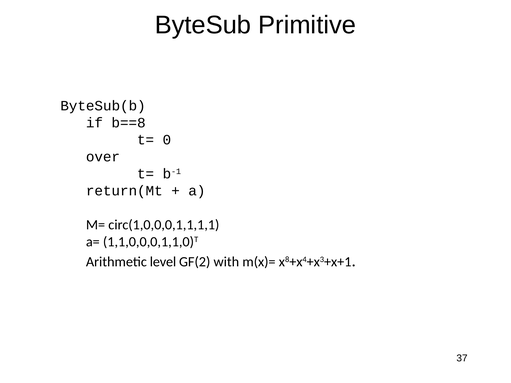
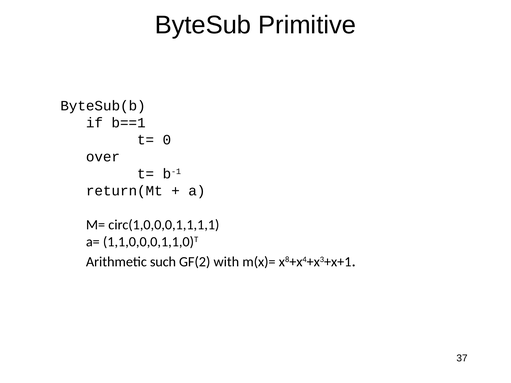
b==8: b==8 -> b==1 (129, 123)
level: level -> such (163, 262)
